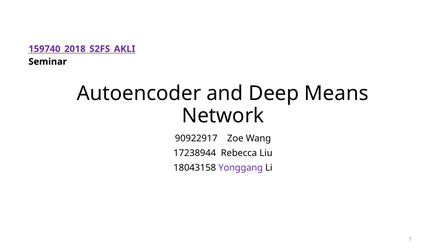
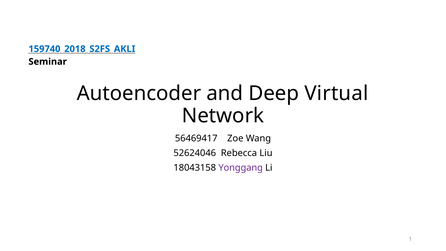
159740_2018_S2FS_AKLI colour: purple -> blue (82, 49)
Means: Means -> Virtual (336, 93)
90922917: 90922917 -> 56469417 (196, 138)
17238944: 17238944 -> 52624046 (195, 153)
